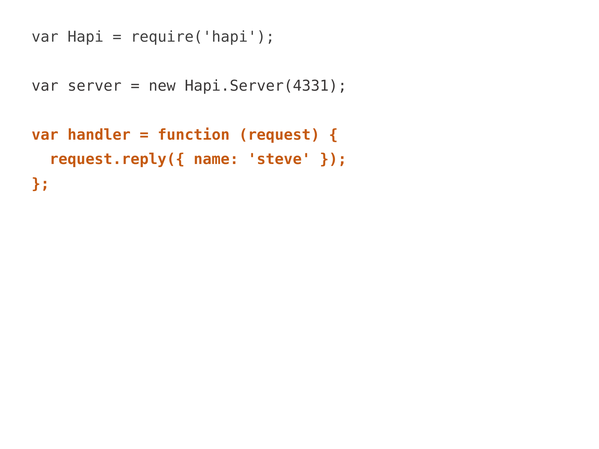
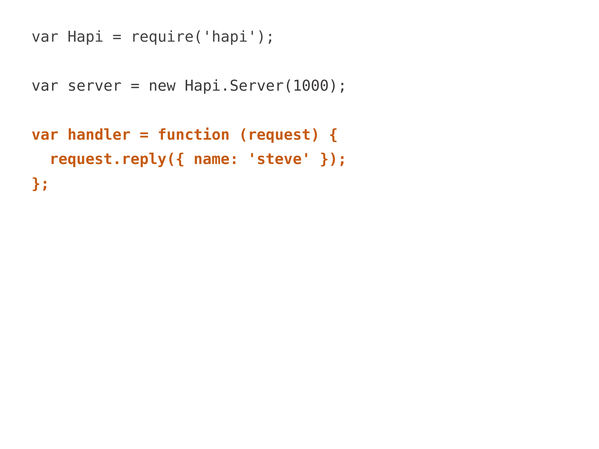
Hapi.Server(4331: Hapi.Server(4331 -> Hapi.Server(1000 (266, 86)
